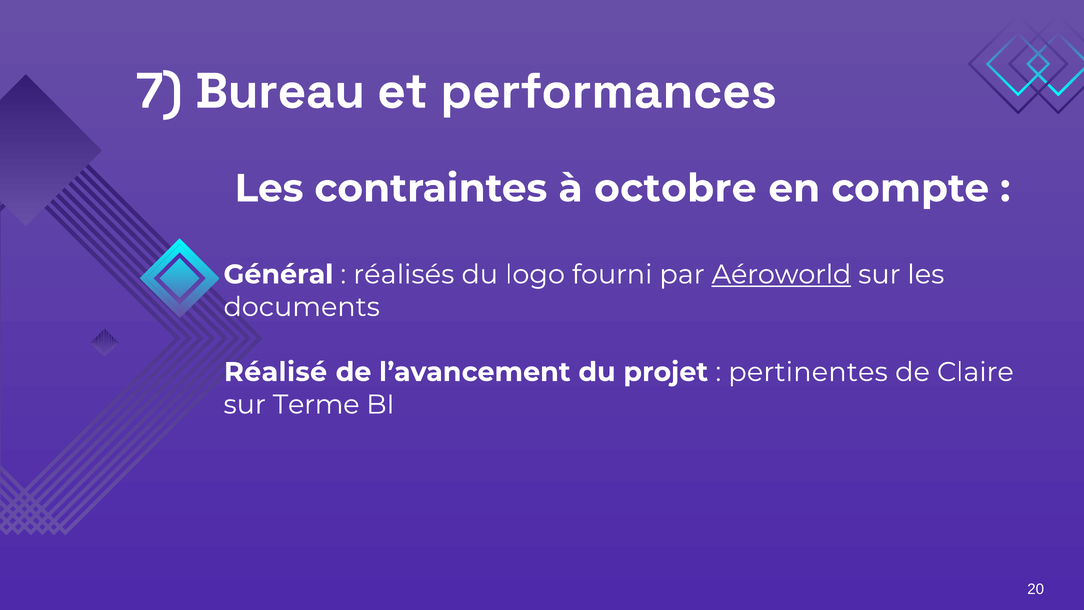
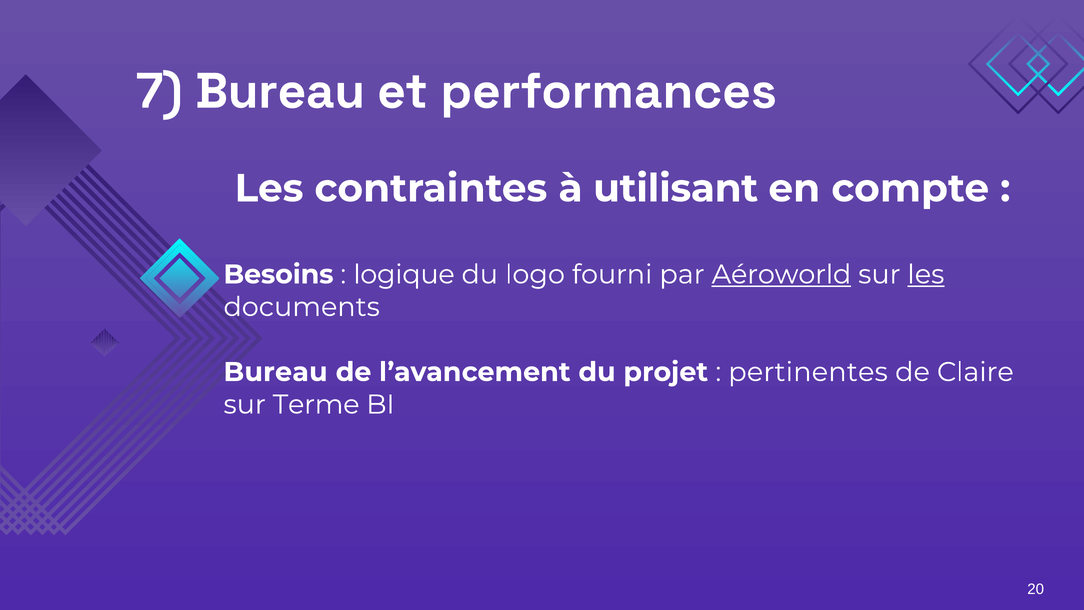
octobre: octobre -> utilisant (676, 188)
Général: Général -> Besoins (279, 274)
réalisés: réalisés -> logique (404, 274)
les underline: none -> present (926, 274)
Réalisé: Réalisé -> Bureau (276, 372)
